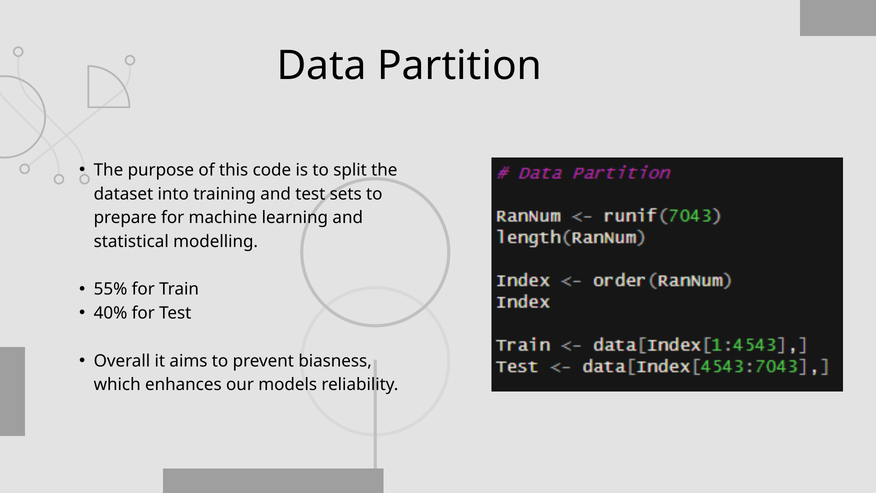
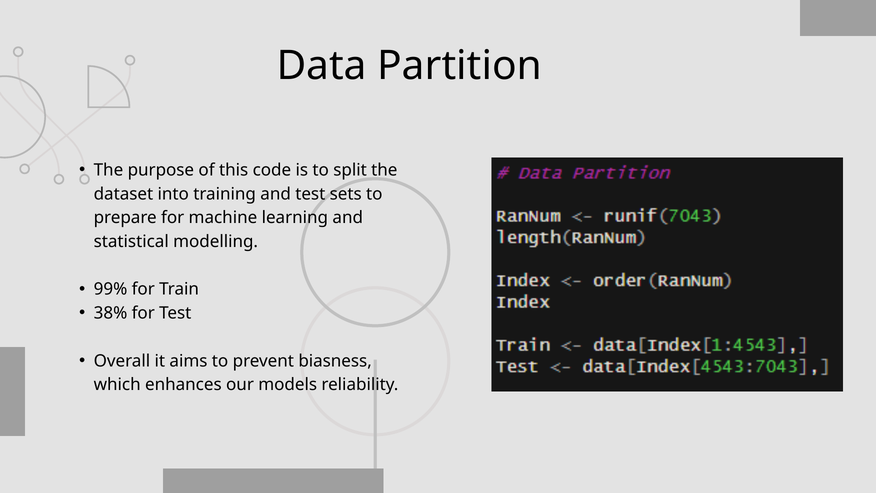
55%: 55% -> 99% (110, 289)
40%: 40% -> 38% (110, 313)
